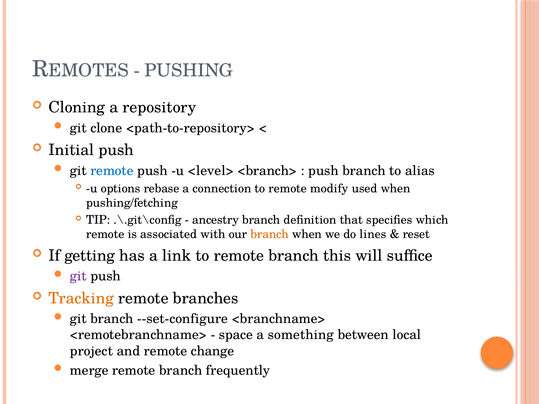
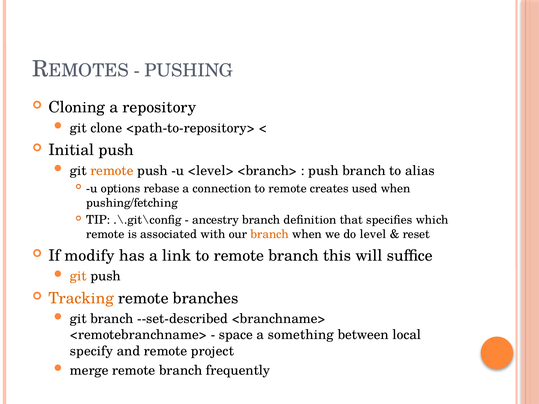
remote colour: blue -> orange (112, 171)
modify: modify -> creates (329, 189)
lines: lines -> level (373, 234)
getting: getting -> modify (89, 256)
git colour: purple -> orange (78, 276)
--set-configure: --set-configure -> --set-described (183, 319)
project: project -> specify (92, 351)
change: change -> project (212, 351)
